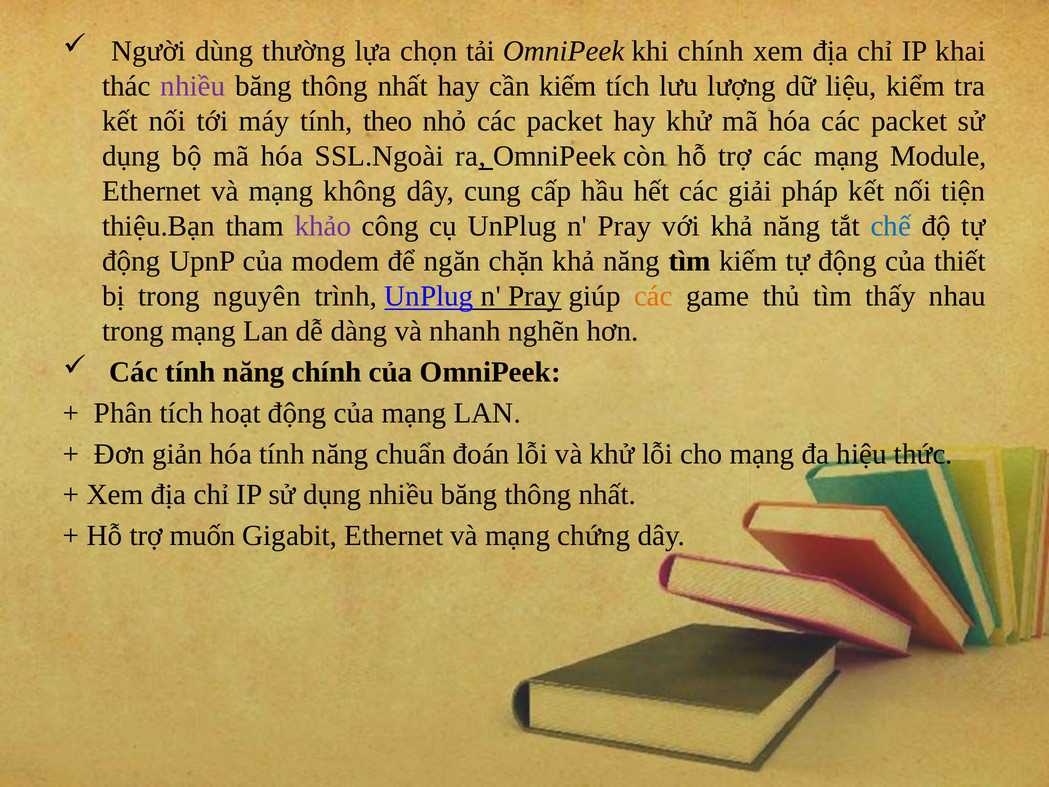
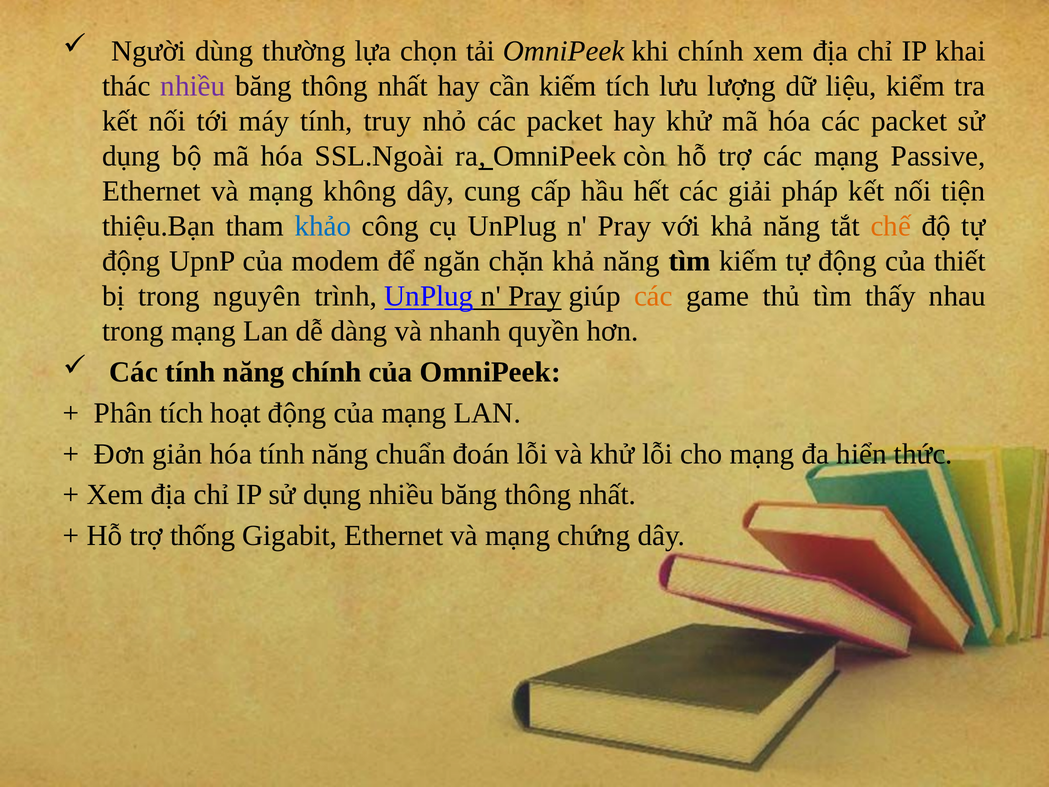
theo: theo -> truy (388, 121)
Module: Module -> Passive (938, 156)
khảo colour: purple -> blue (323, 226)
chế colour: blue -> orange (891, 226)
nghẽn: nghẽn -> quyền (544, 331)
hiệu: hiệu -> hiển (862, 454)
muốn: muốn -> thống (203, 535)
